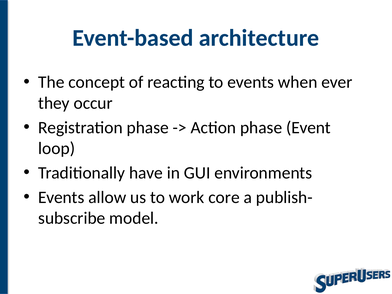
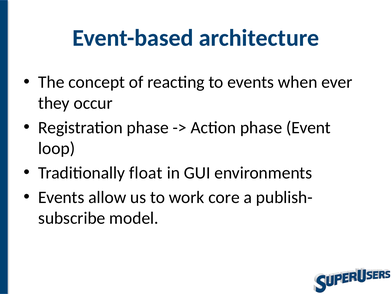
have: have -> float (146, 173)
